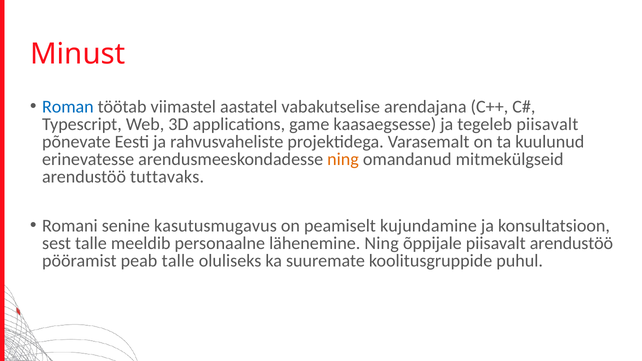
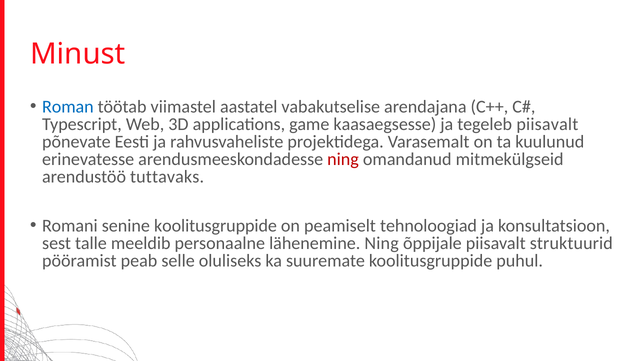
ning colour: orange -> red (343, 159)
senine kasutusmugavus: kasutusmugavus -> koolitusgruppide (216, 226)
kujundamine: kujundamine -> tehnoloogiad (429, 226)
piisavalt arendustöö: arendustöö -> struktuurid (571, 244)
peab talle: talle -> selle (178, 261)
